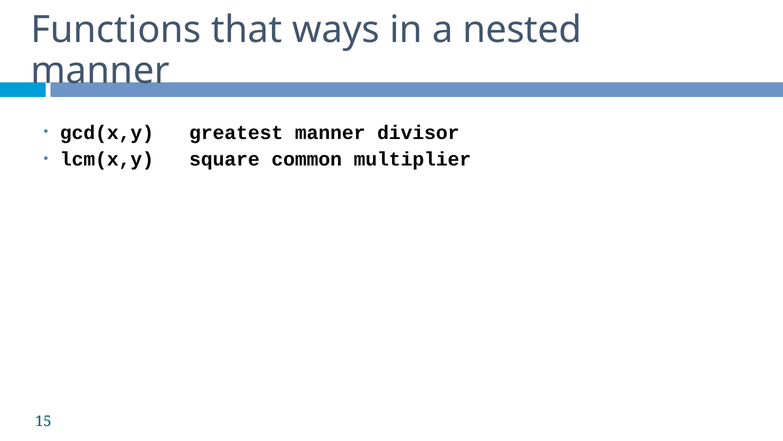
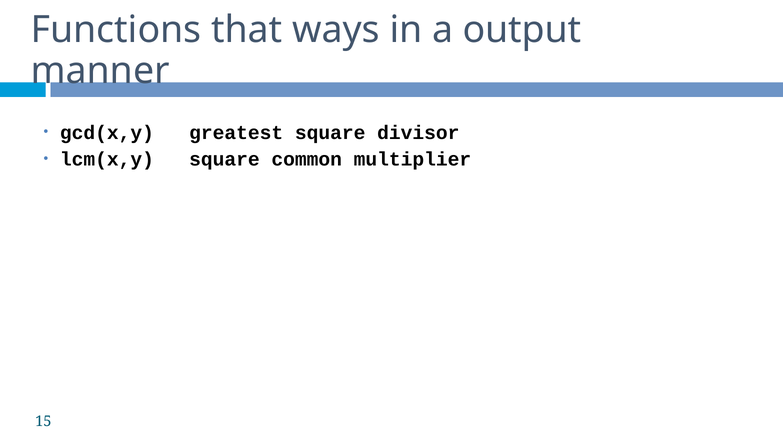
nested: nested -> output (522, 30)
greatest manner: manner -> square (330, 133)
